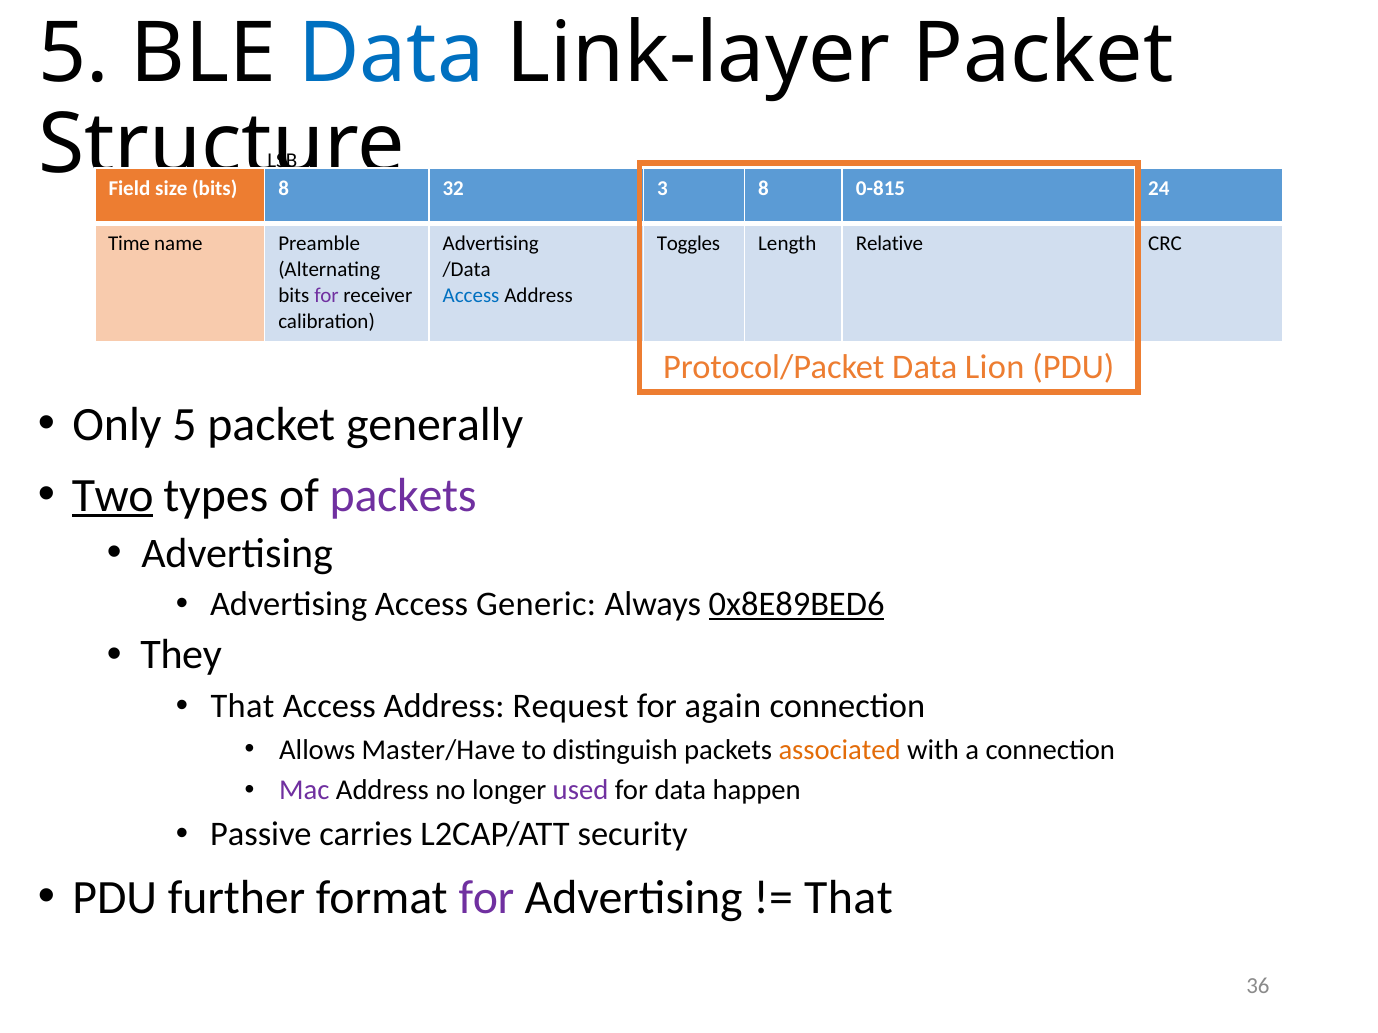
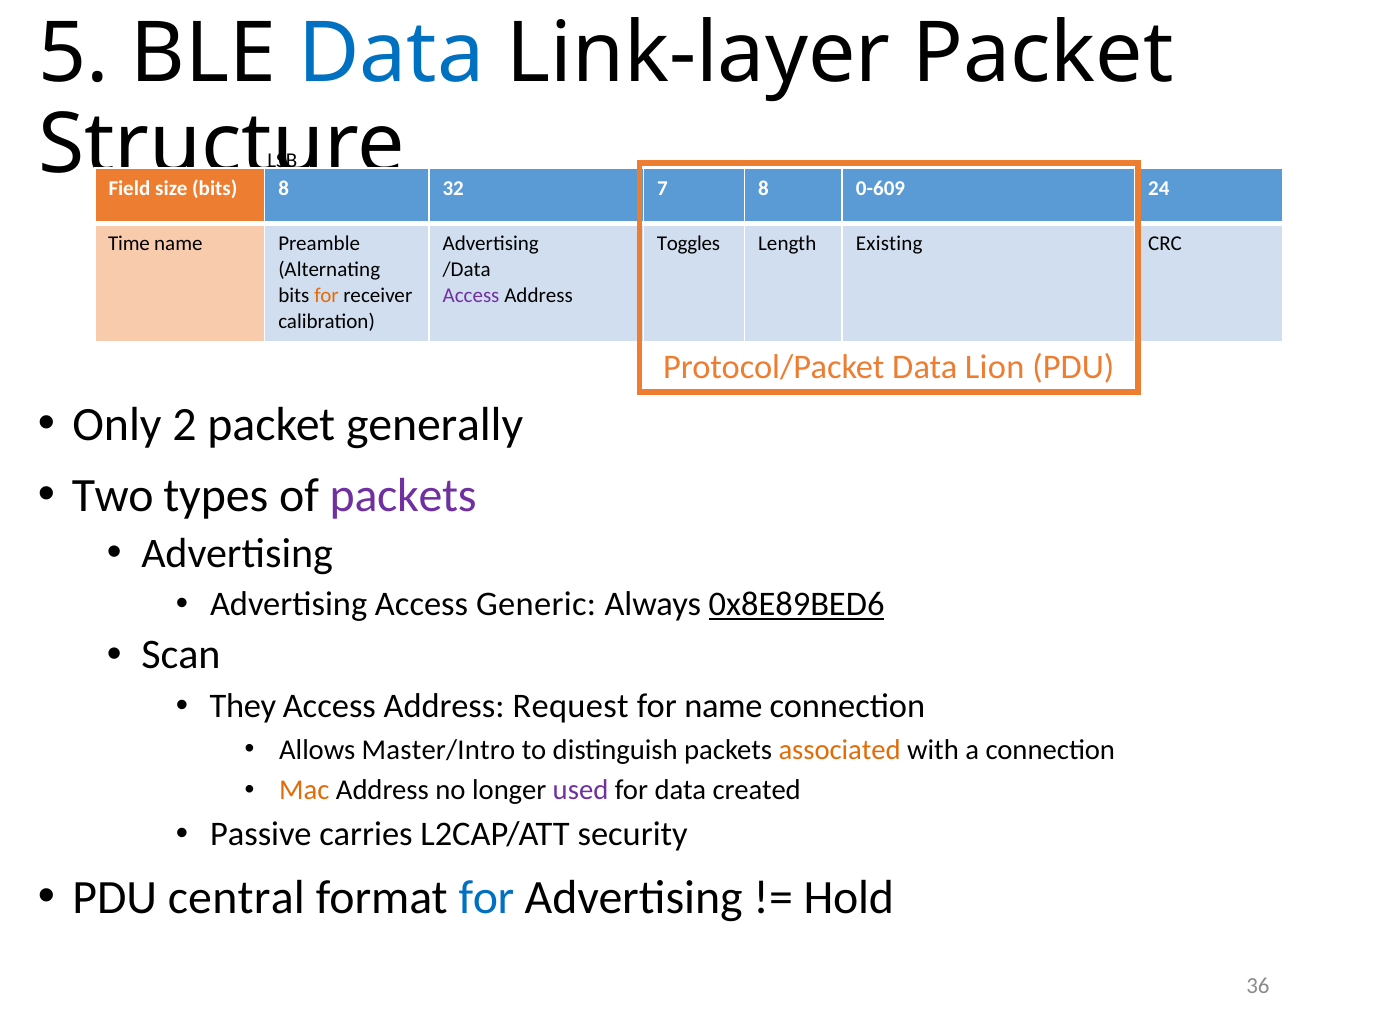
3: 3 -> 7 (662, 188)
0-815: 0-815 -> 0-609 (881, 188)
Relative: Relative -> Existing (889, 244)
for colour: purple -> orange (326, 296)
Access colour: blue -> purple (471, 296)
Only 5: 5 -> 2 (184, 425)
Two underline: present -> none (113, 496)
They: They -> Scan (181, 655)
That: That -> They (243, 706)
for again: again -> name (723, 706)
Master/Have: Master/Have -> Master/Intro (438, 750)
Mac colour: purple -> orange (304, 791)
happen: happen -> created (757, 791)
further: further -> central (236, 898)
for colour: purple -> blue (486, 898)
That: That -> Hold (849, 898)
